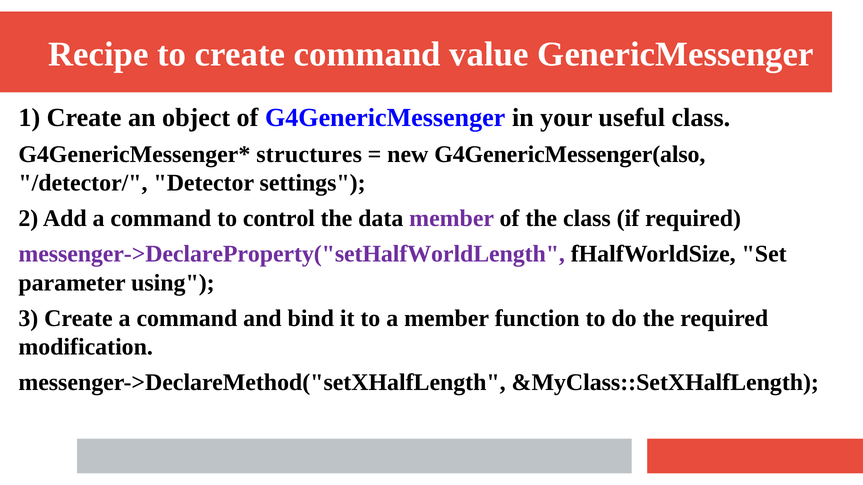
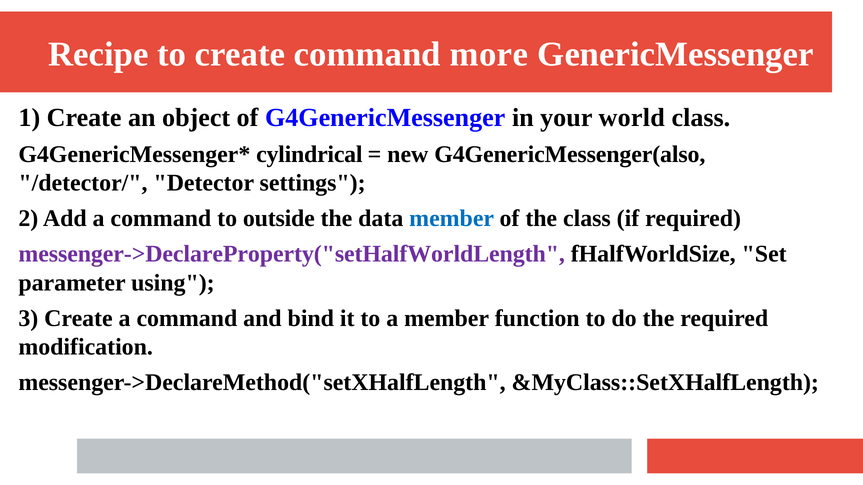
value: value -> more (489, 54)
useful: useful -> world (632, 118)
structures: structures -> cylindrical (309, 154)
control: control -> outside (279, 219)
member colour: purple -> blue (452, 219)
